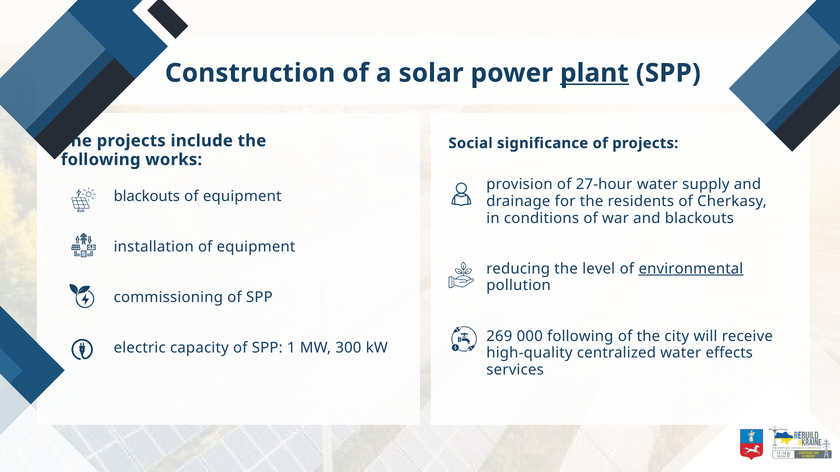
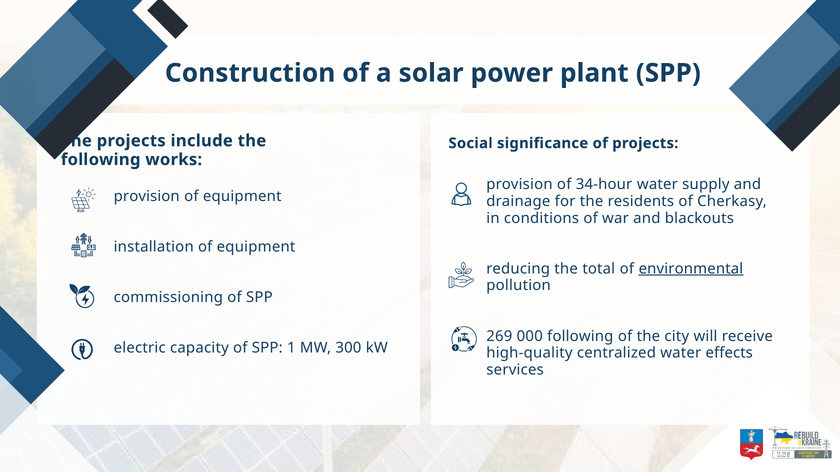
plant underline: present -> none (594, 73)
27-hour: 27-hour -> 34-hour (604, 185)
blackouts: blackouts -> provision (147, 196)
level: level -> total (599, 269)
